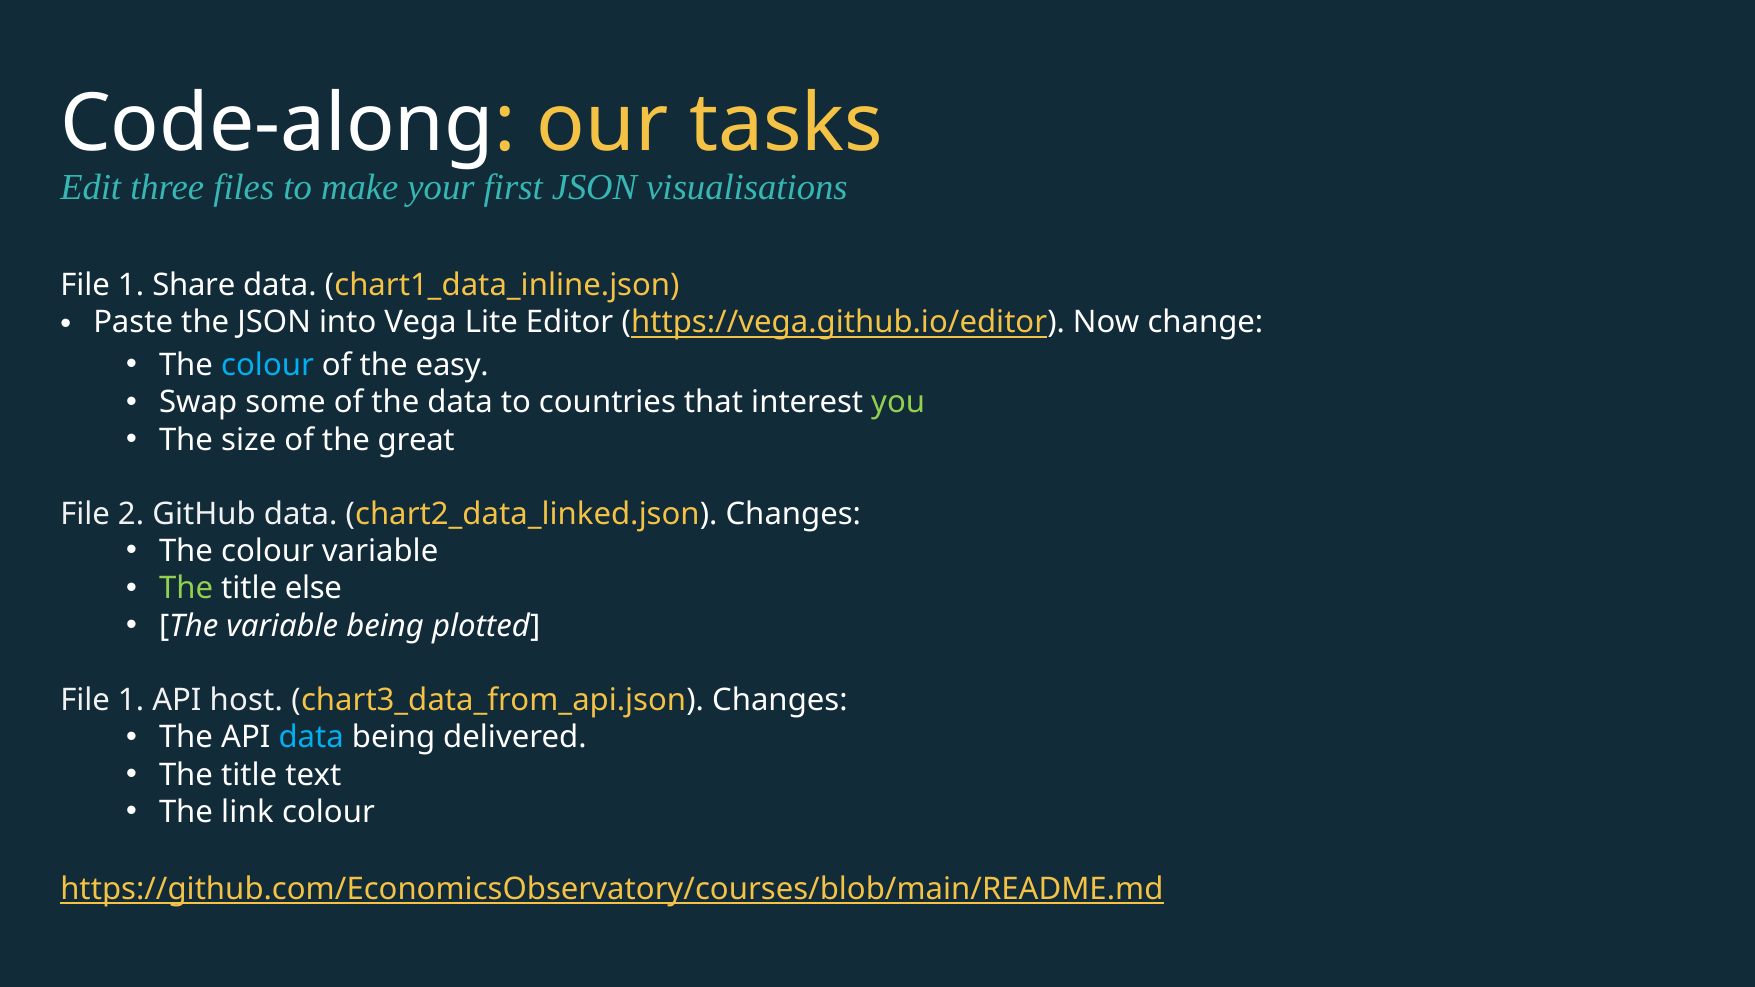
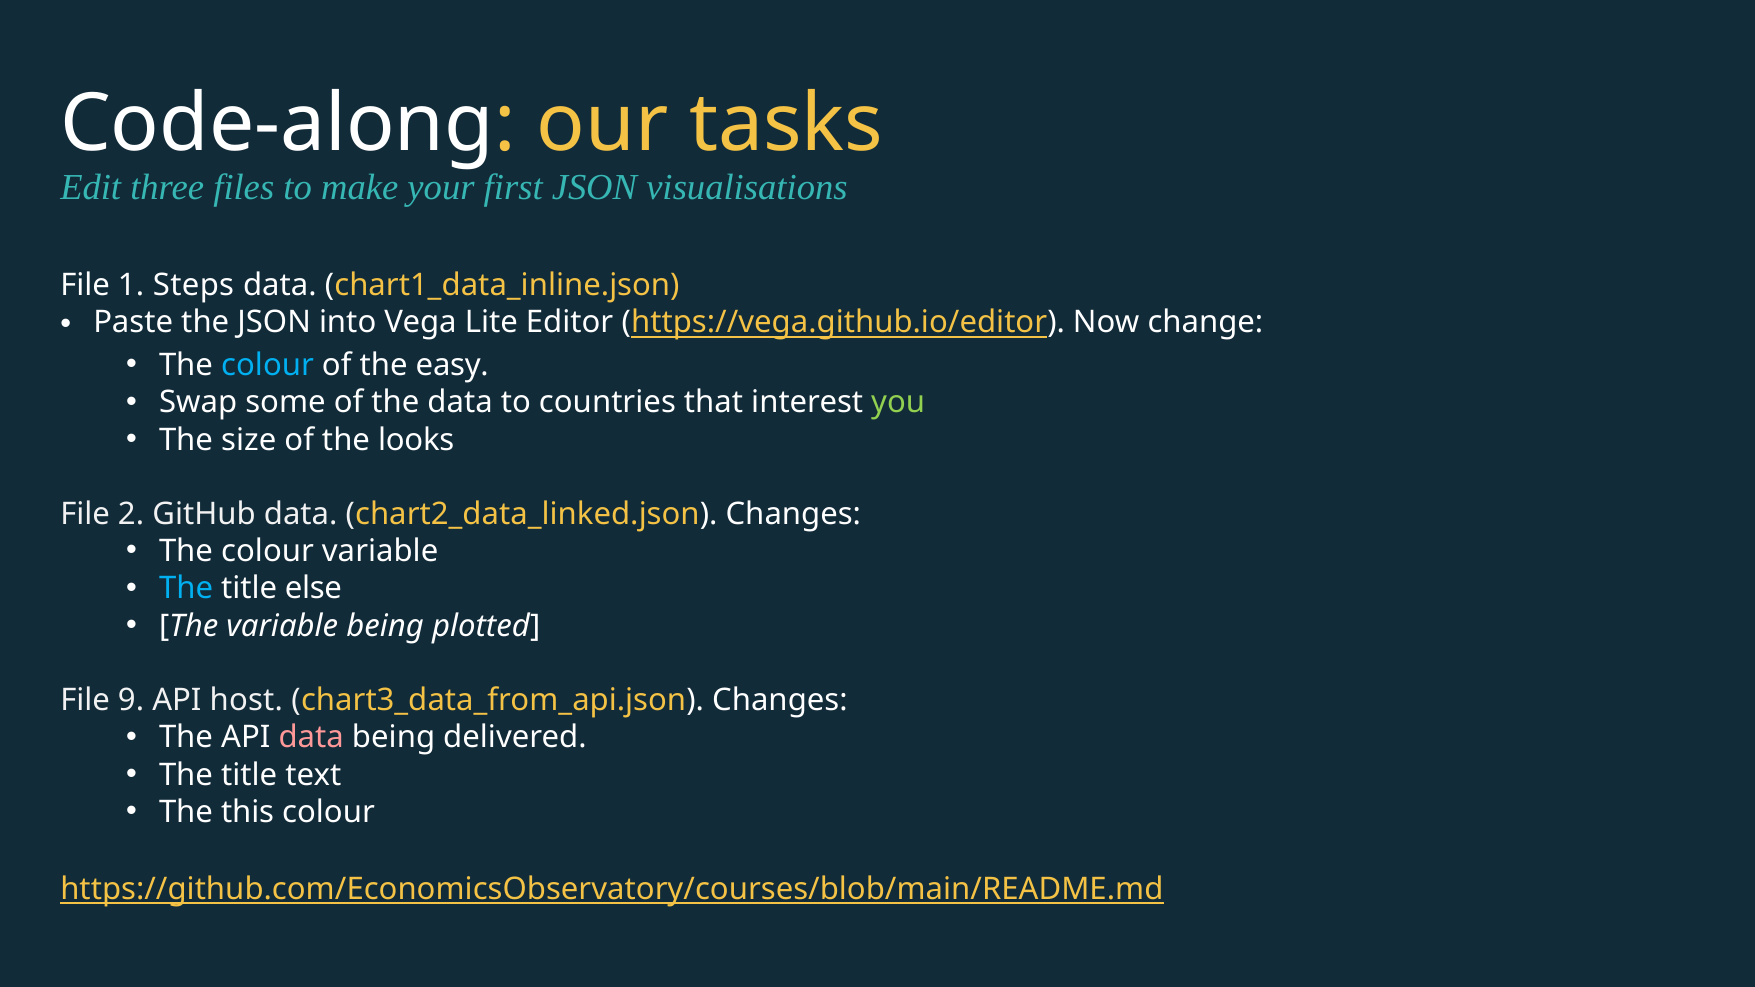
Share: Share -> Steps (194, 285)
great: great -> looks (416, 440)
The colour: light green -> light blue (186, 589)
1: 1 -> 9 (131, 700)
data colour: light blue -> pink (311, 738)
link: link -> this (248, 812)
